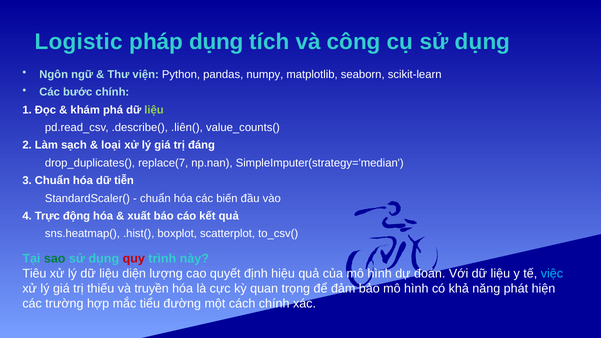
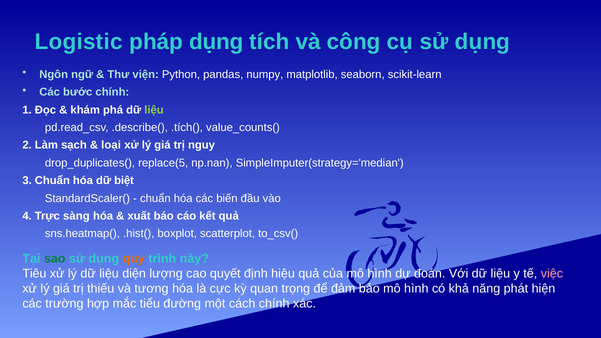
.liên(: .liên( -> .tích( (187, 128)
đáng: đáng -> nguy (202, 145)
replace(7: replace(7 -> replace(5 (163, 163)
tiễn: tiễn -> biệt (124, 181)
động: động -> sàng (76, 216)
quy colour: red -> orange (134, 259)
việc colour: light blue -> pink (552, 274)
truyền: truyền -> tương (152, 289)
